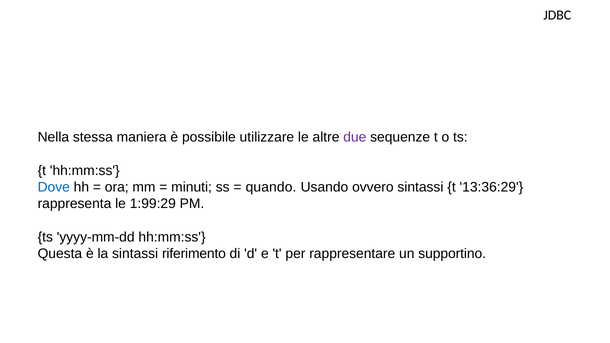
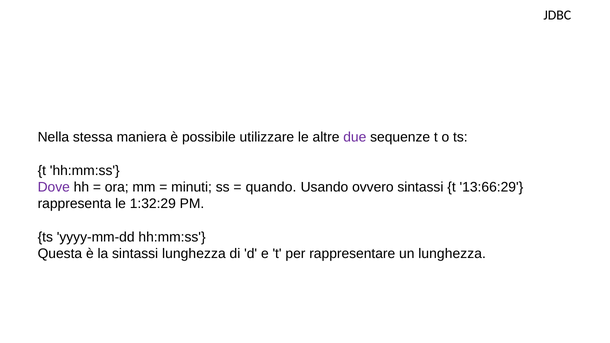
Dove colour: blue -> purple (54, 187)
13:36:29: 13:36:29 -> 13:66:29 (491, 187)
1:99:29: 1:99:29 -> 1:32:29 (153, 204)
sintassi riferimento: riferimento -> lunghezza (194, 254)
un supportino: supportino -> lunghezza (452, 254)
